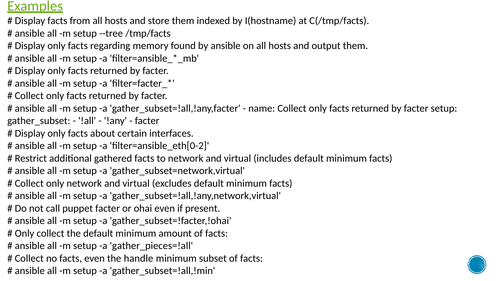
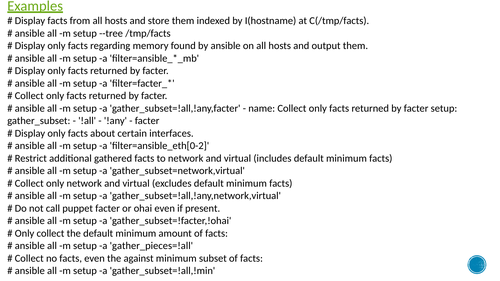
handle: handle -> against (139, 258)
